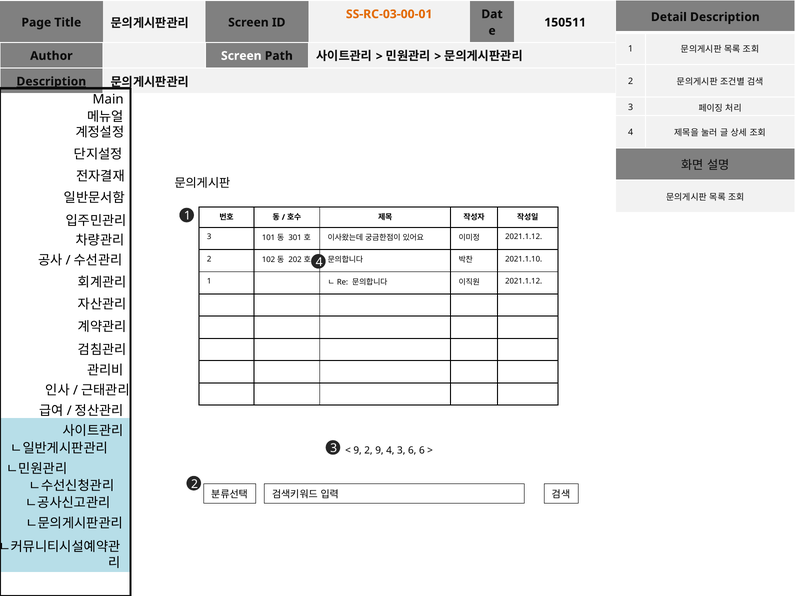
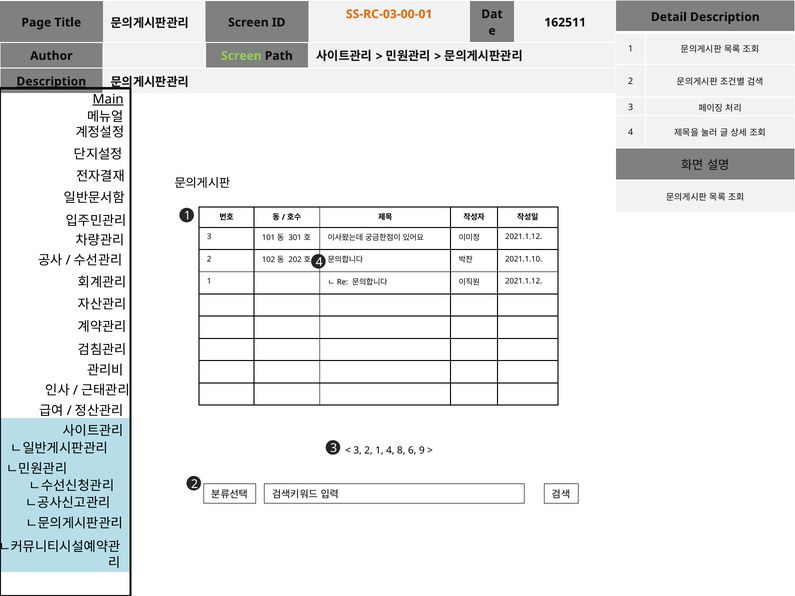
150511: 150511 -> 162511 (565, 22)
Screen colour: white -> light green (241, 56)
Main underline: none -> present (108, 99)
9: 9 -> 3 (358, 451)
2 9: 9 -> 1 (379, 451)
4 3: 3 -> 8 (401, 451)
6 6: 6 -> 9 (422, 451)
